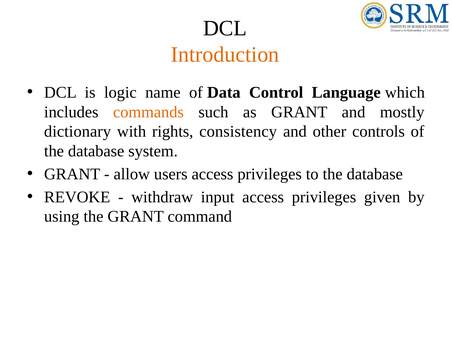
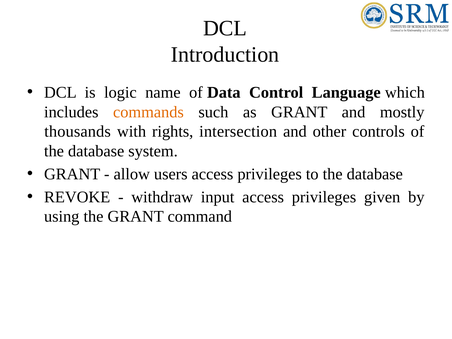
Introduction colour: orange -> black (225, 55)
dictionary: dictionary -> thousands (78, 132)
consistency: consistency -> intersection (238, 132)
